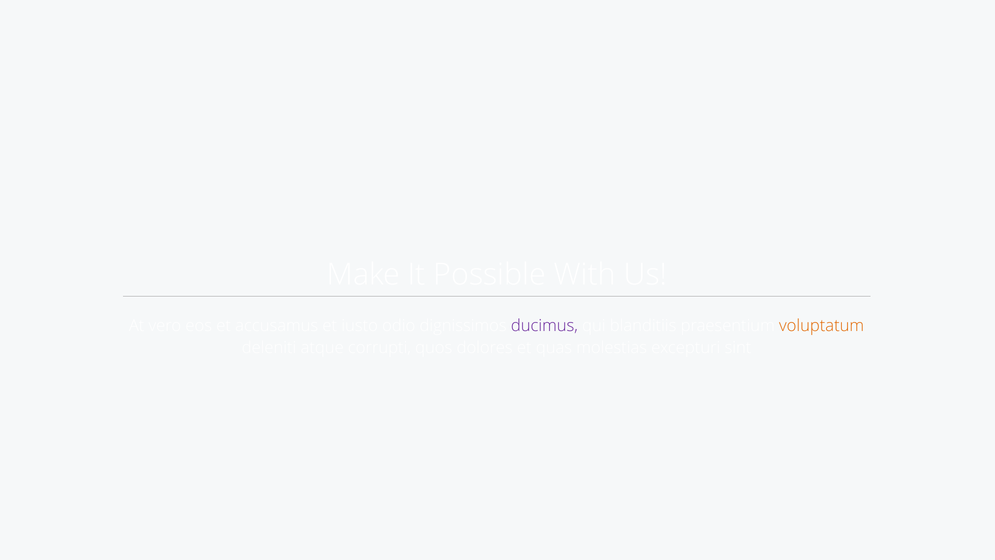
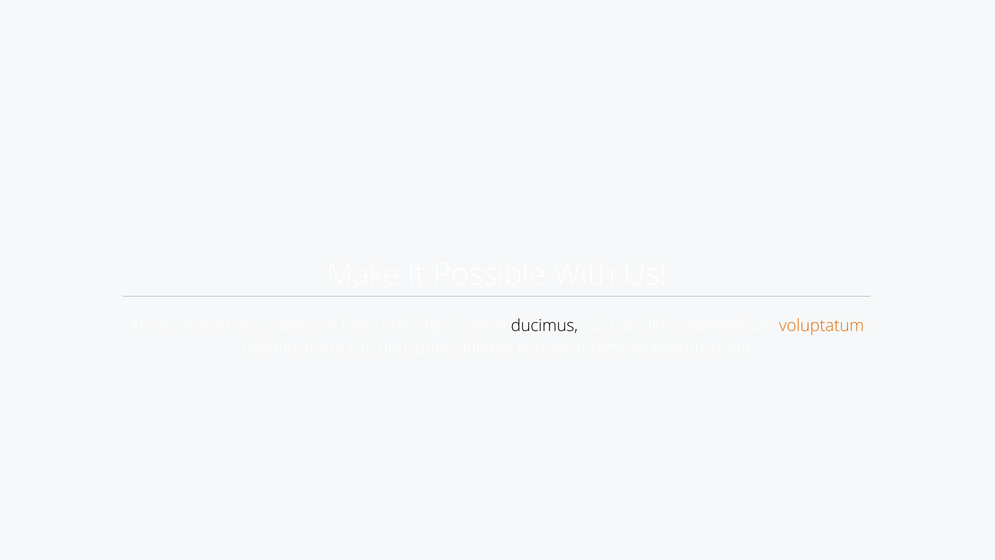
ducimus colour: purple -> black (544, 325)
